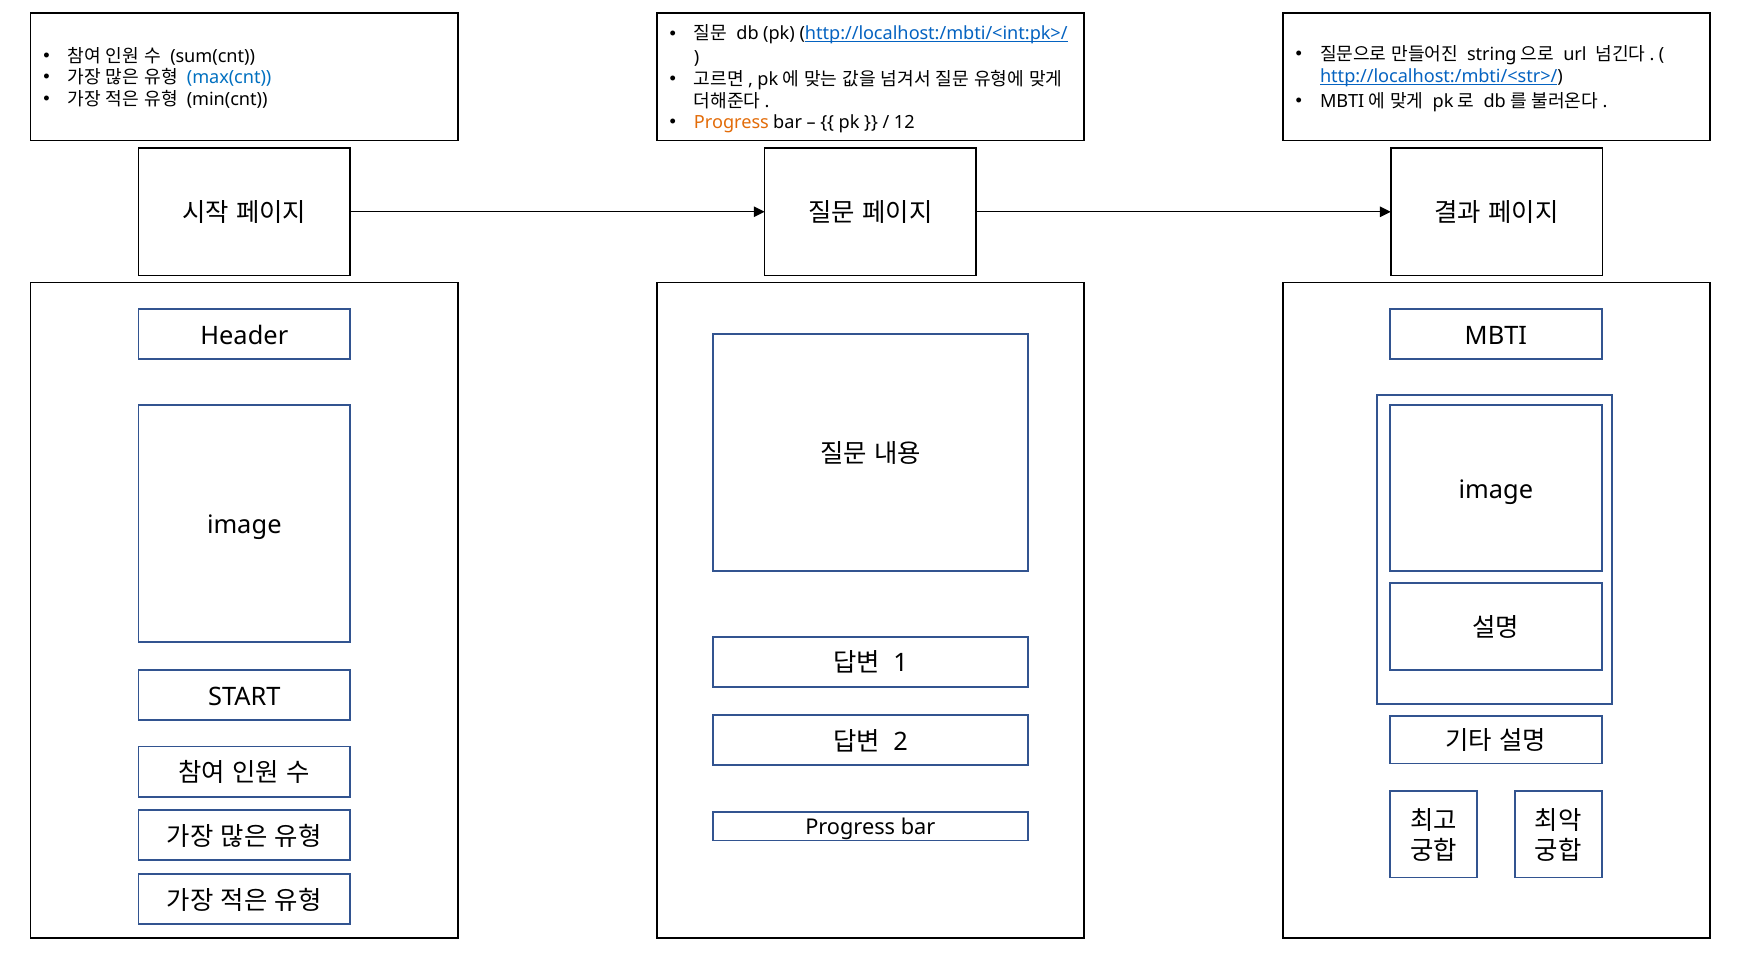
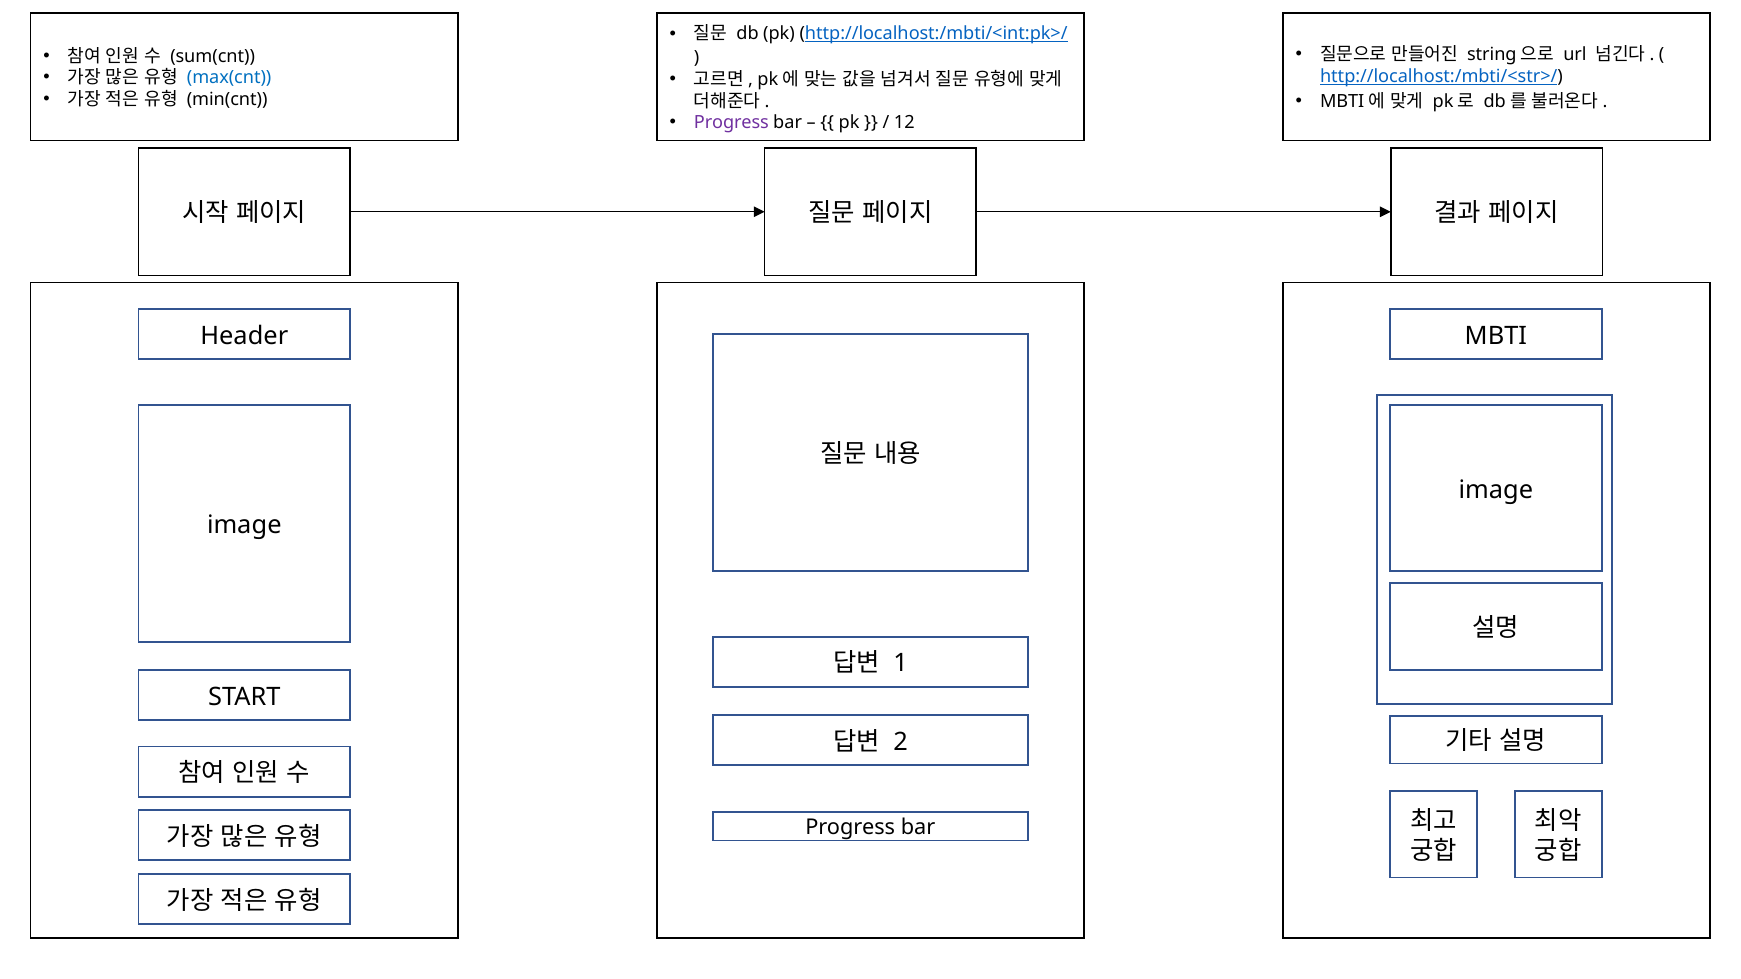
Progress colour: orange -> purple (731, 123)
